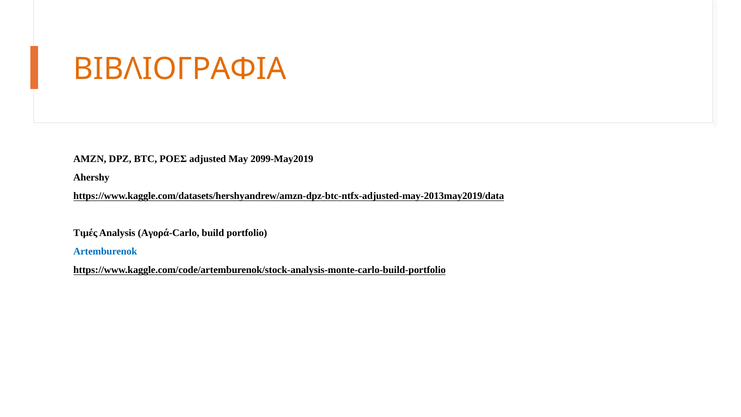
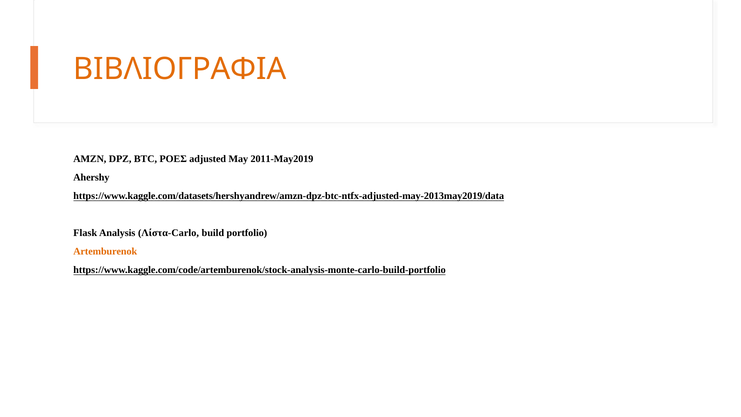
2099-May2019: 2099-May2019 -> 2011-May2019 (282, 159)
Τιμές: Τιμές -> Flask (85, 233)
Αγορά-Carlo: Αγορά-Carlo -> Λίστα-Carlo (169, 233)
Artemburenok colour: blue -> orange (105, 251)
